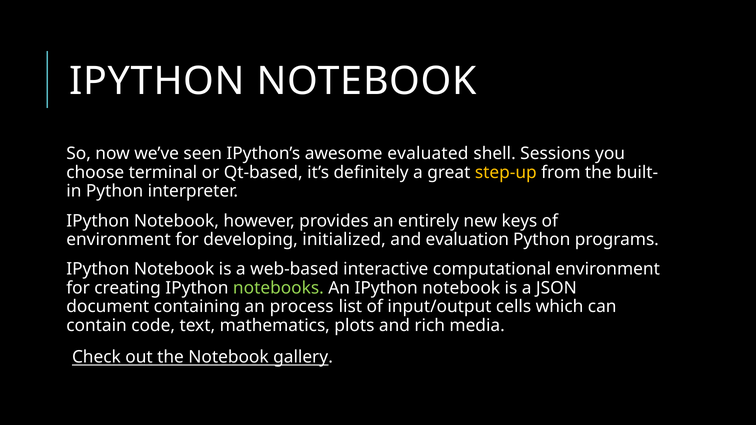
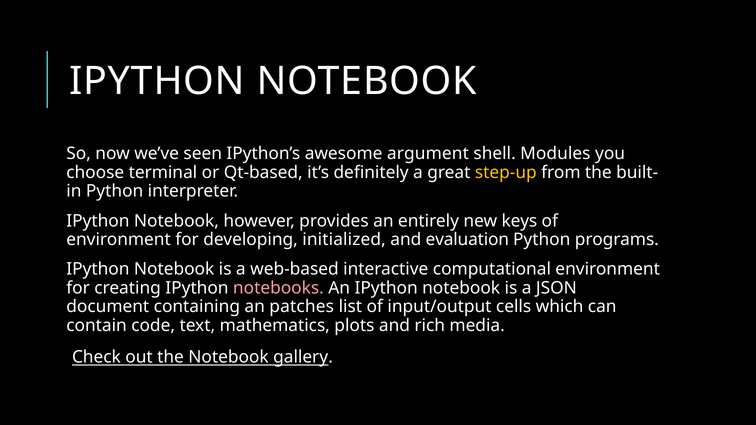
evaluated: evaluated -> argument (428, 154)
Sessions: Sessions -> Modules (555, 154)
notebooks colour: light green -> pink (278, 288)
process: process -> patches (302, 307)
